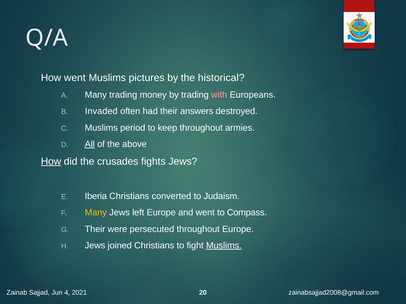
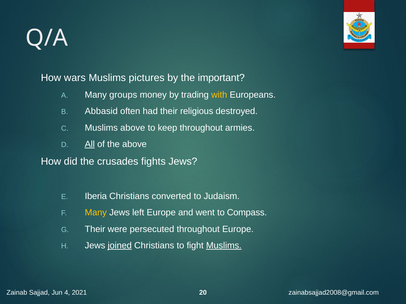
How went: went -> wars (75, 78)
historical: historical -> important (221, 78)
Many trading: trading -> groups (123, 95)
with colour: pink -> yellow (219, 95)
Invaded: Invaded -> Abbasid (101, 111)
answers: answers -> religious (197, 111)
Muslims period: period -> above (133, 128)
How underline: present -> none (51, 162)
joined underline: none -> present (120, 246)
